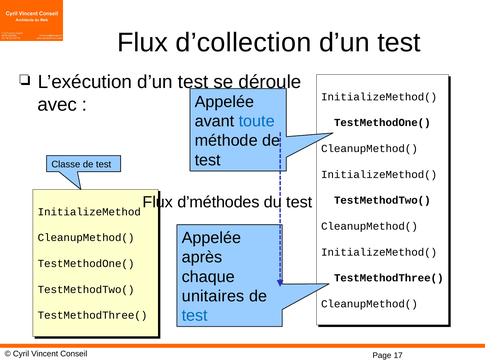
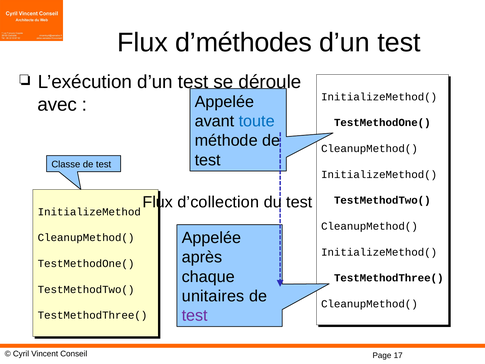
d’collection: d’collection -> d’méthodes (244, 43)
d’méthodes: d’méthodes -> d’collection (218, 202)
test colour: blue -> purple (195, 315)
